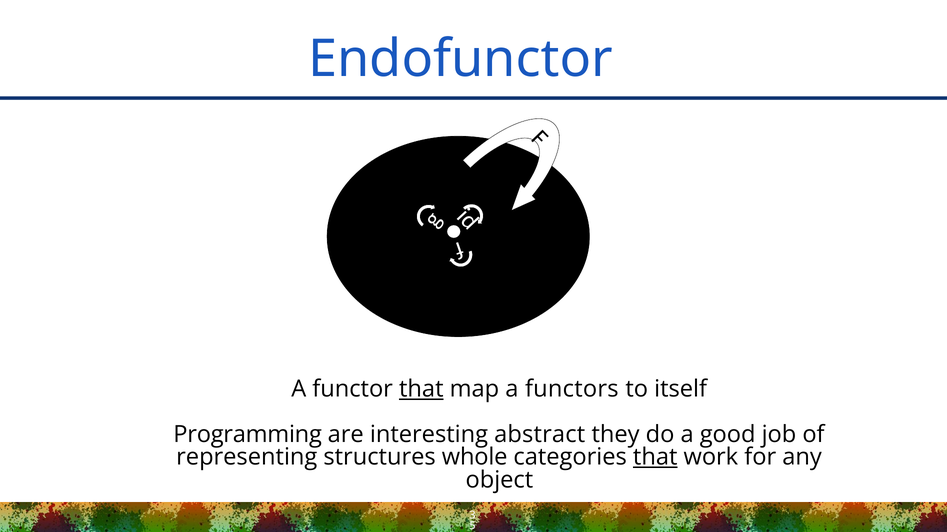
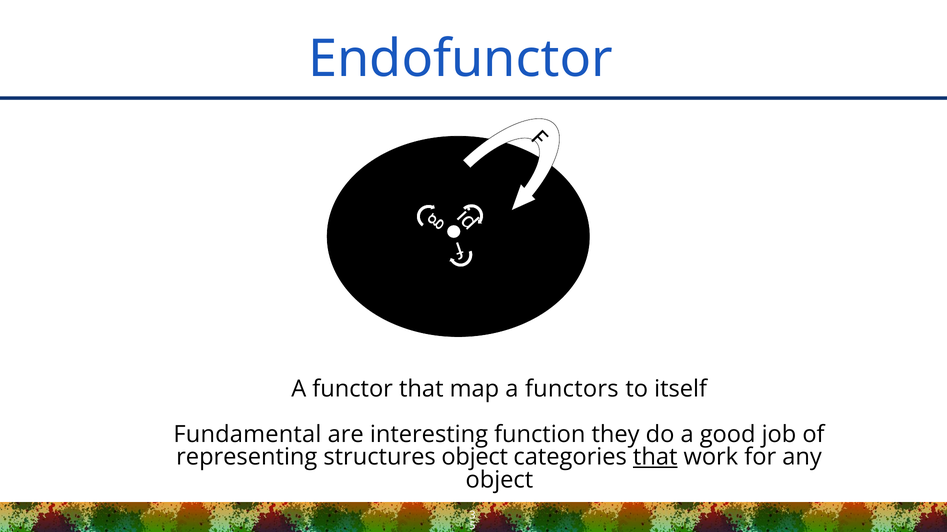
that underline: present -> none (421, 390)
Programming: Programming -> Fundamental (247, 435)
abstract: abstract -> function (540, 435)
structures whole: whole -> object (475, 458)
